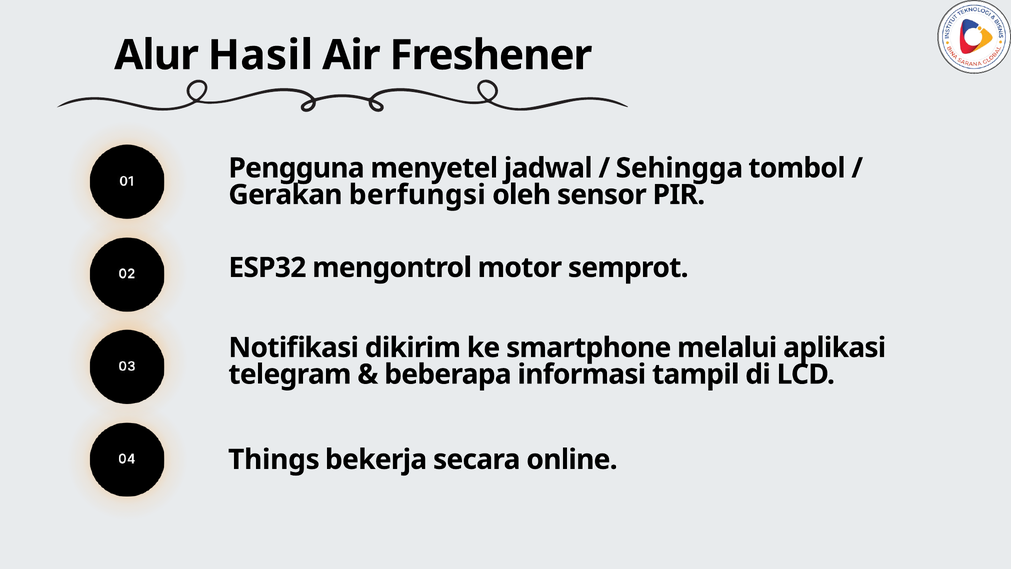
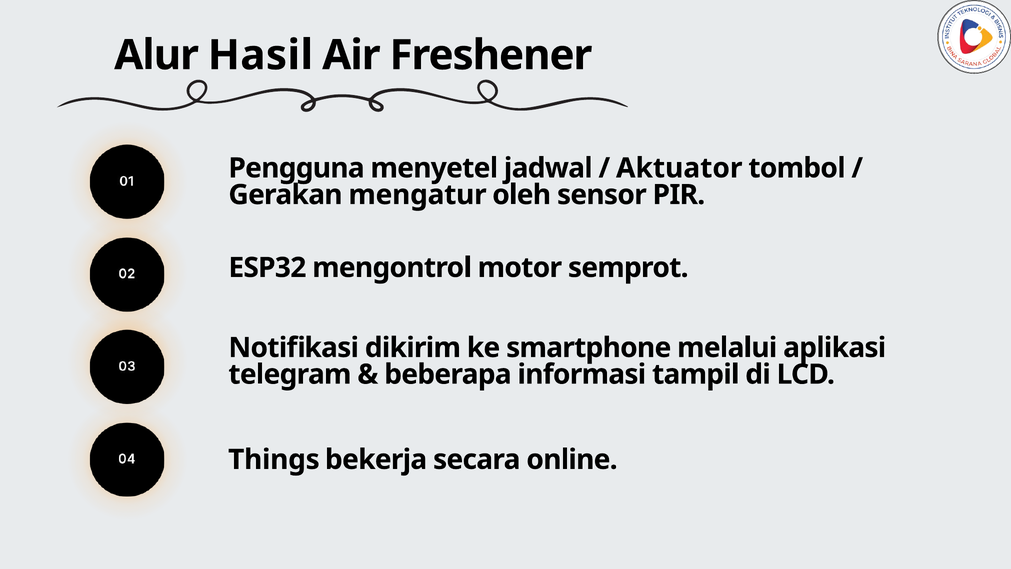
Sehingga: Sehingga -> Aktuator (679, 168)
berfungsi: berfungsi -> mengatur (418, 195)
